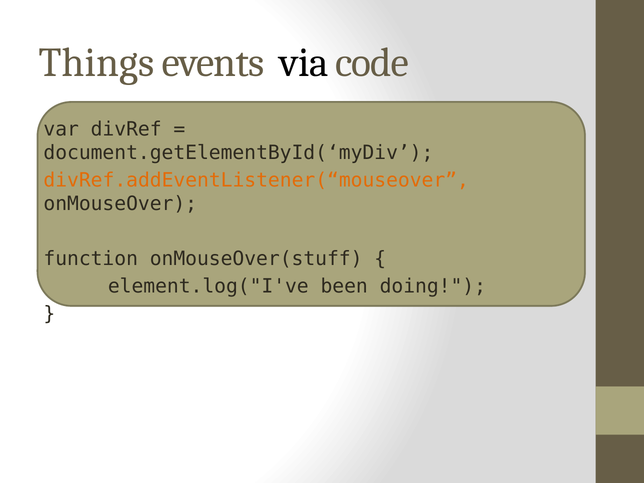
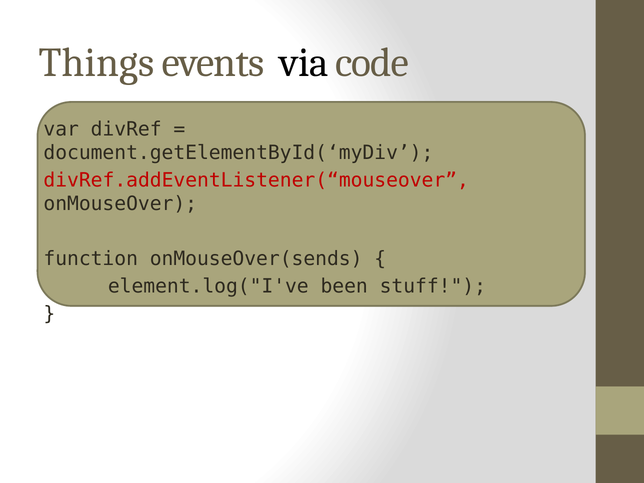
divRef.addEventListener(“mouseover colour: orange -> red (256, 180)
onMouseOver(stuff: onMouseOver(stuff -> onMouseOver(sends (256, 259)
doing: doing -> stuff (433, 286)
